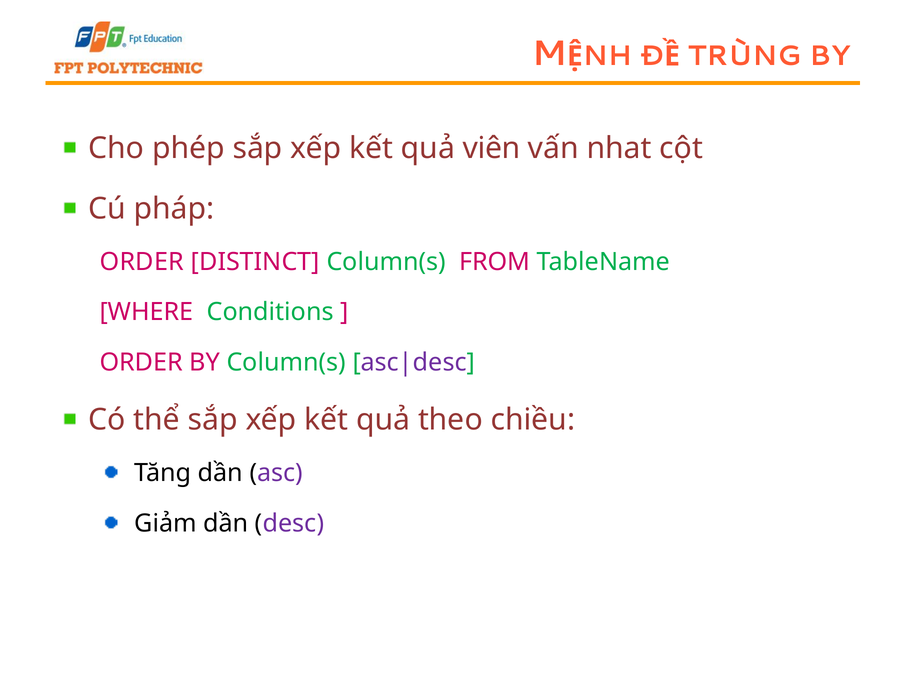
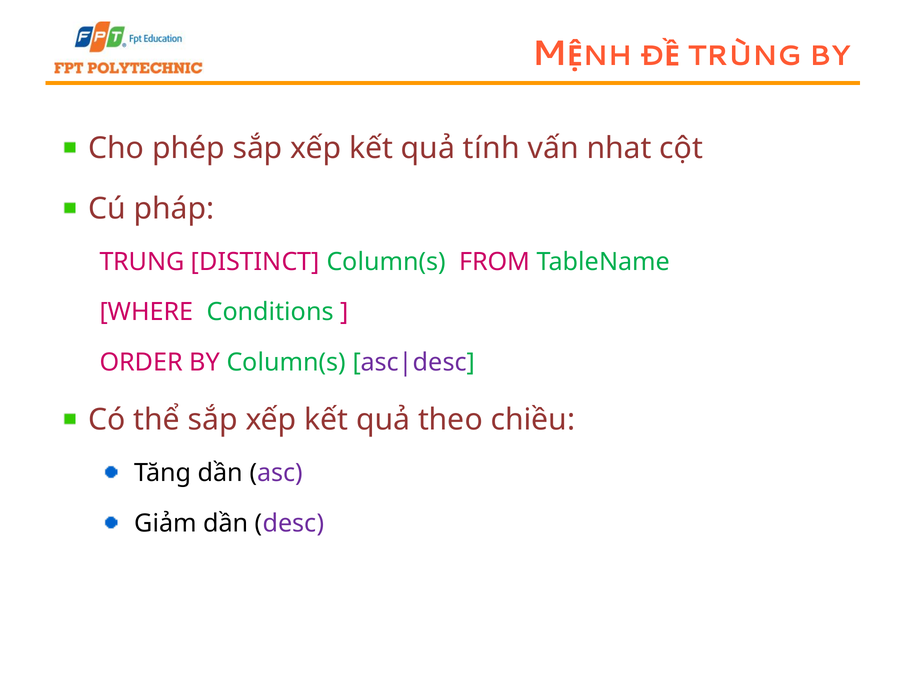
viên: viên -> tính (491, 148)
ORDER: ORDER -> TRUNG (142, 262)
